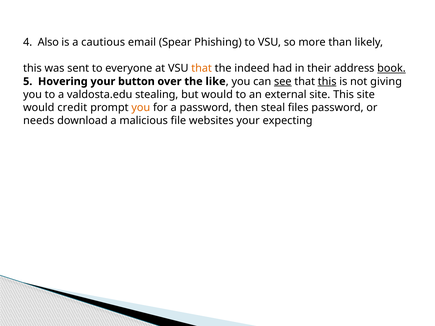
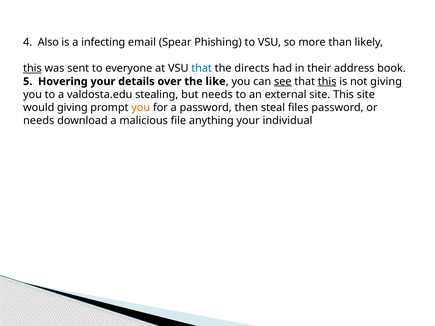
cautious: cautious -> infecting (103, 42)
this underline: none -> present (32, 68)
that colour: orange -> blue (202, 68)
indeed: indeed -> directs (252, 68)
book underline: present -> none (391, 68)
button: button -> details (136, 82)
but would: would -> needs (217, 95)
would credit: credit -> giving (72, 108)
websites: websites -> anything (211, 121)
expecting: expecting -> individual (288, 121)
